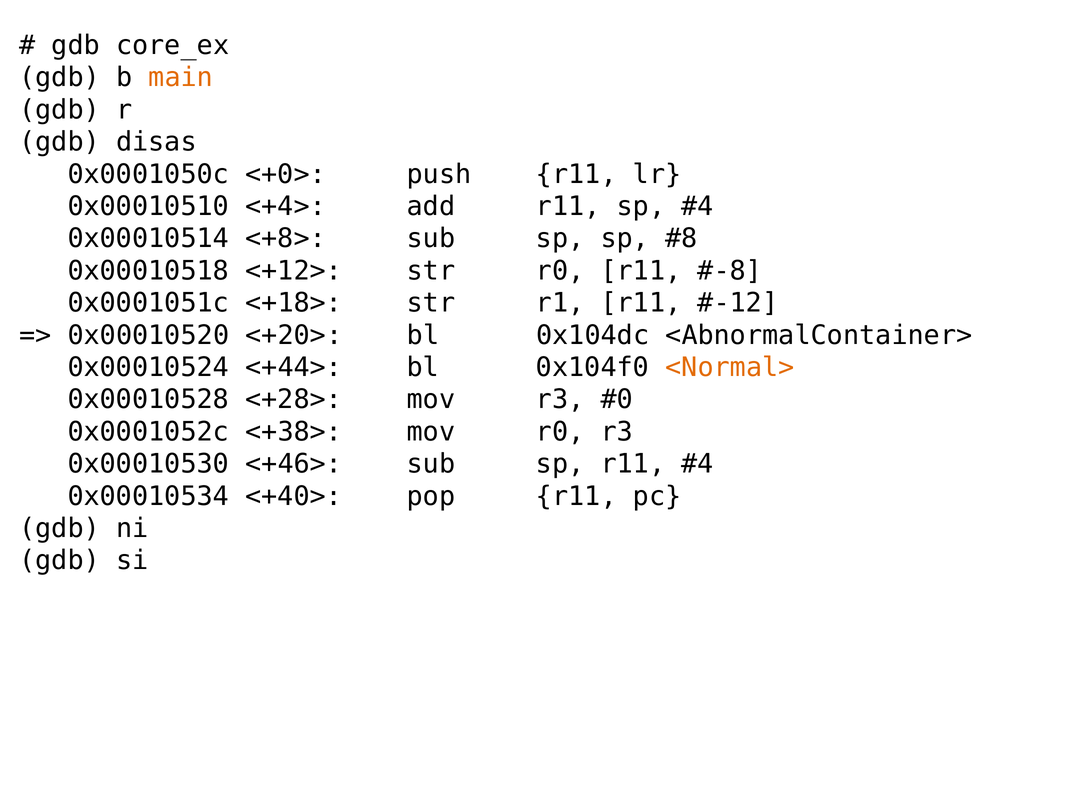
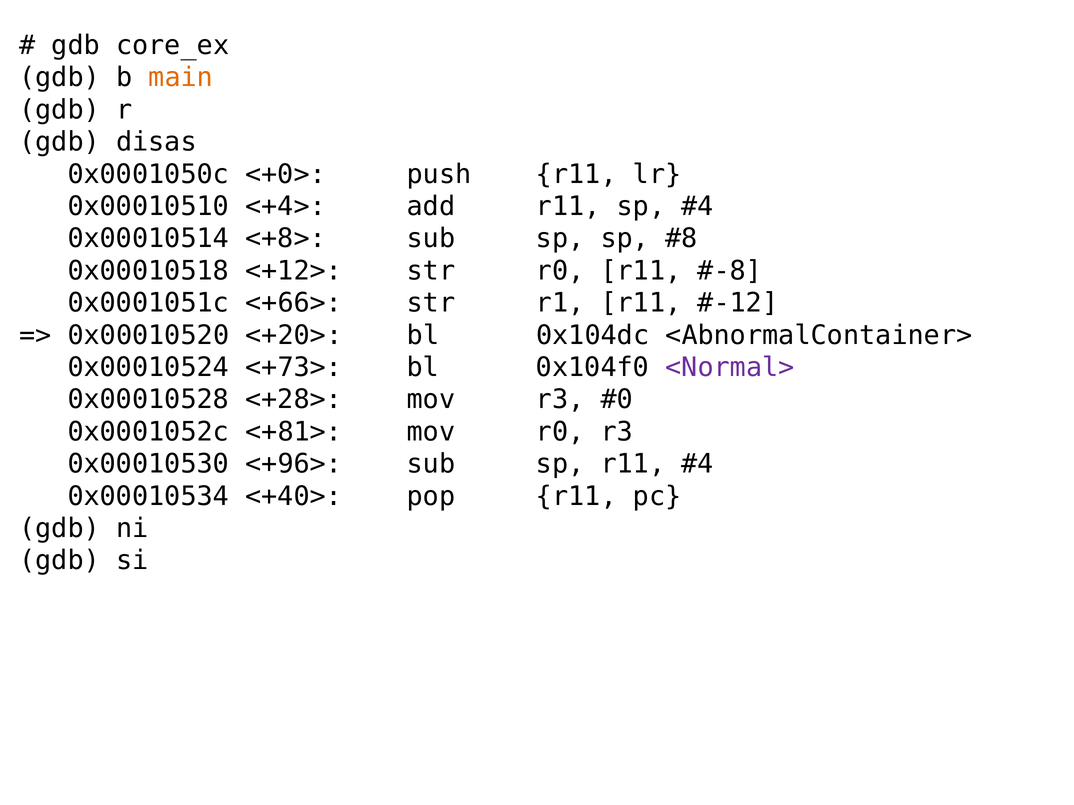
<+18>: <+18> -> <+66> (294, 303)
<+44>: <+44> -> <+73> (294, 368)
<Normal> colour: orange -> purple (730, 368)
<+38>: <+38> -> <+81> (294, 432)
<+46>: <+46> -> <+96> (294, 464)
